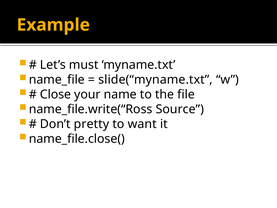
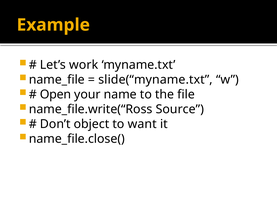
must: must -> work (84, 65)
Close: Close -> Open (56, 94)
pretty: pretty -> object (91, 124)
